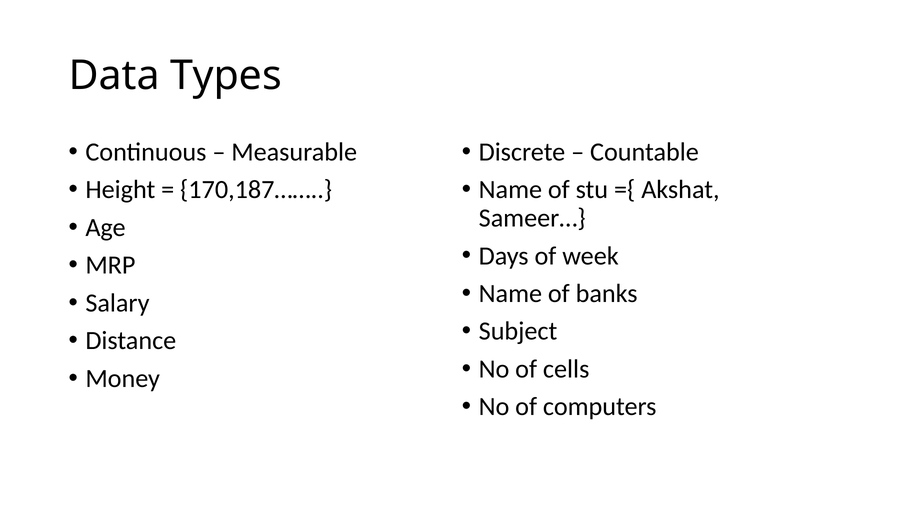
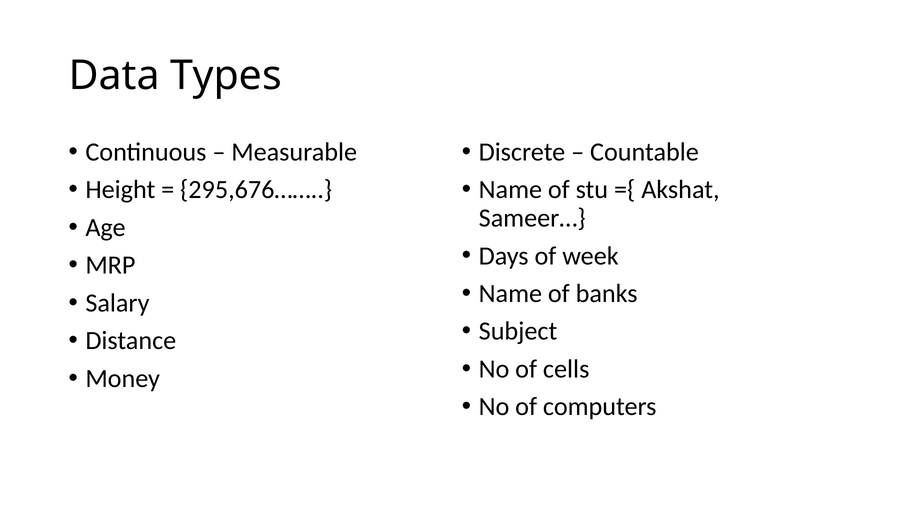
170,187……: 170,187…… -> 295,676…… (256, 190)
